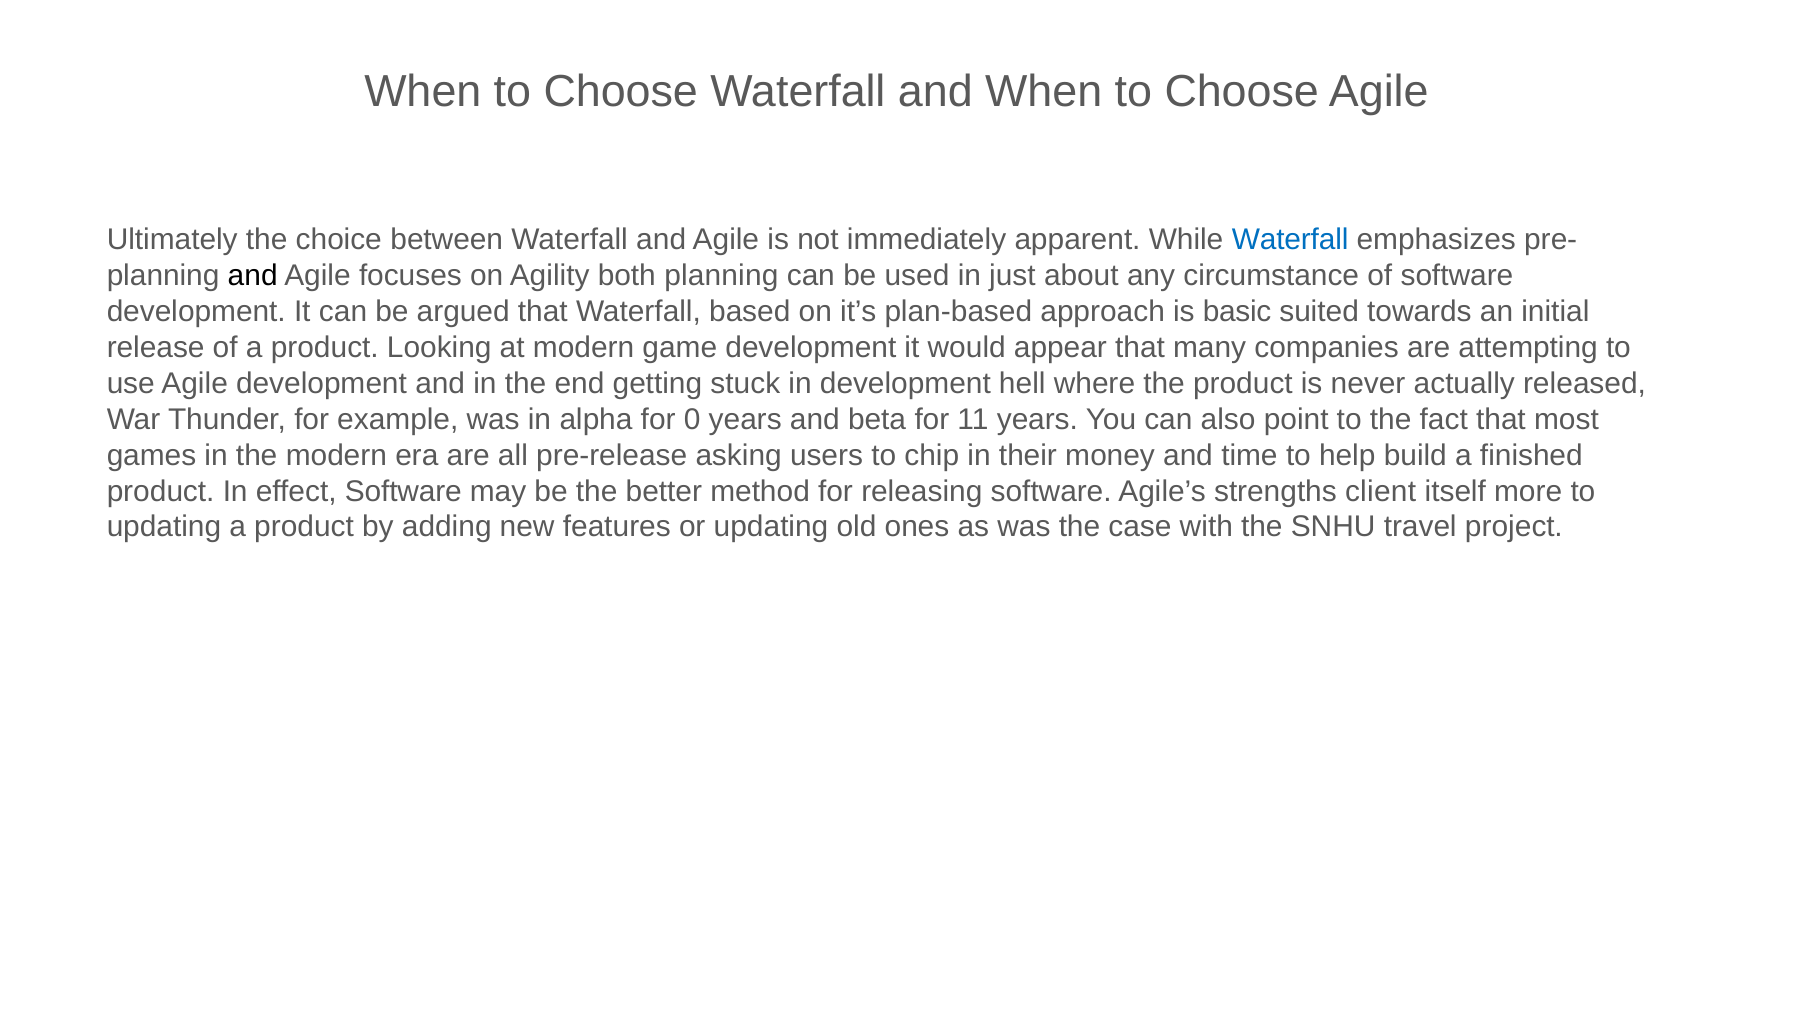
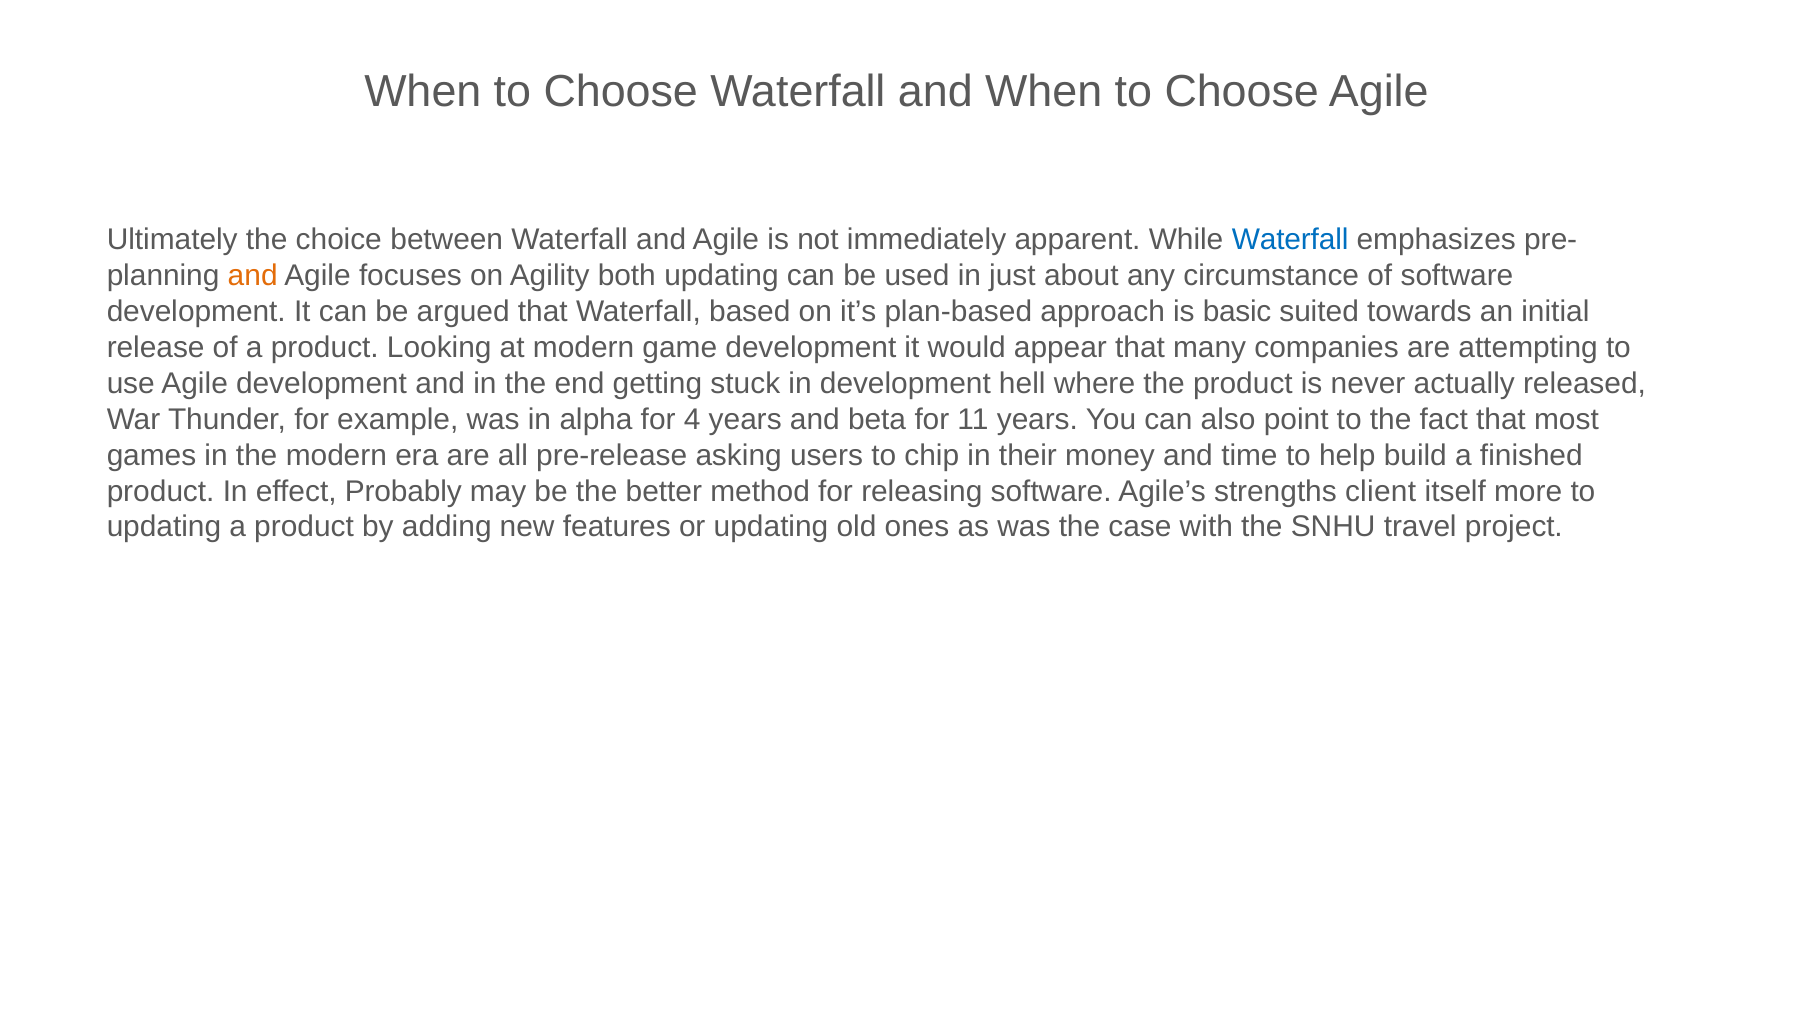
and colour: black -> orange (253, 276)
both planning: planning -> updating (721, 276)
0: 0 -> 4 (692, 419)
effect Software: Software -> Probably (403, 491)
